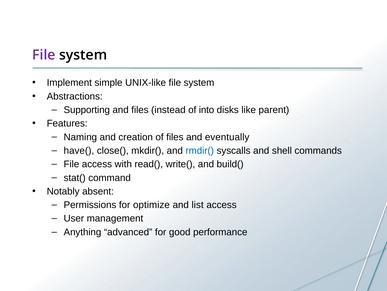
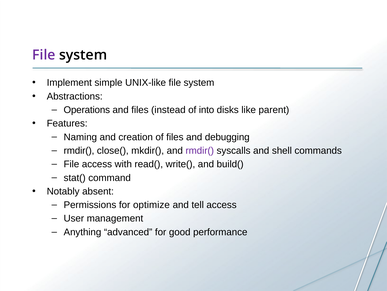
Supporting: Supporting -> Operations (87, 110)
eventually: eventually -> debugging (227, 137)
have(: have( -> rmdir( (79, 150)
rmdir( colour: blue -> purple (200, 150)
list: list -> tell (198, 204)
